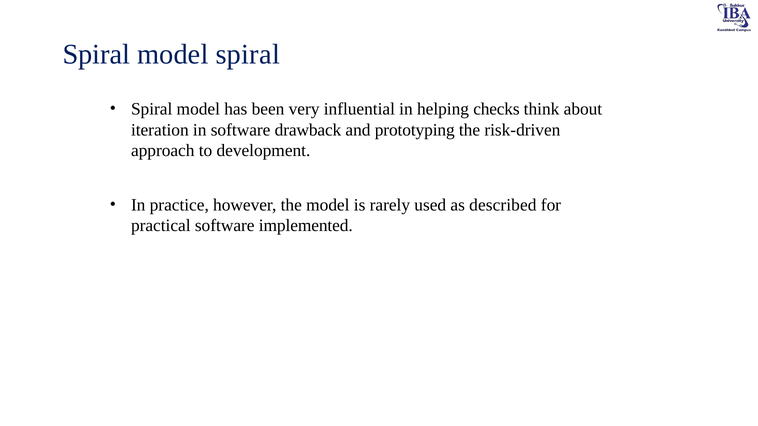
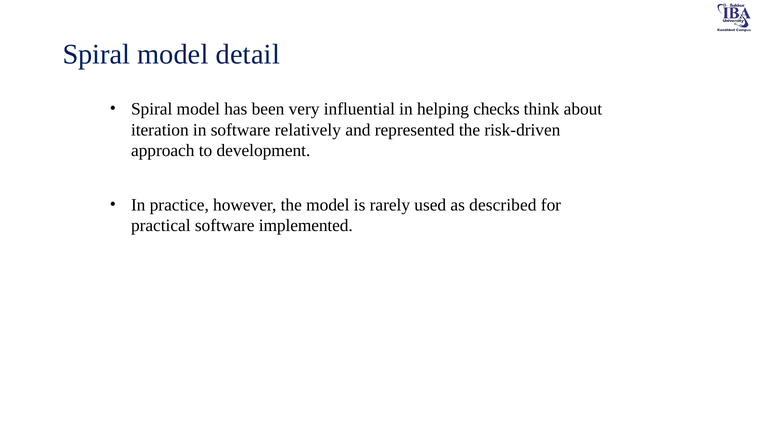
model spiral: spiral -> detail (248, 54)
drawback: drawback -> relatively (308, 130)
prototyping: prototyping -> represented (415, 130)
